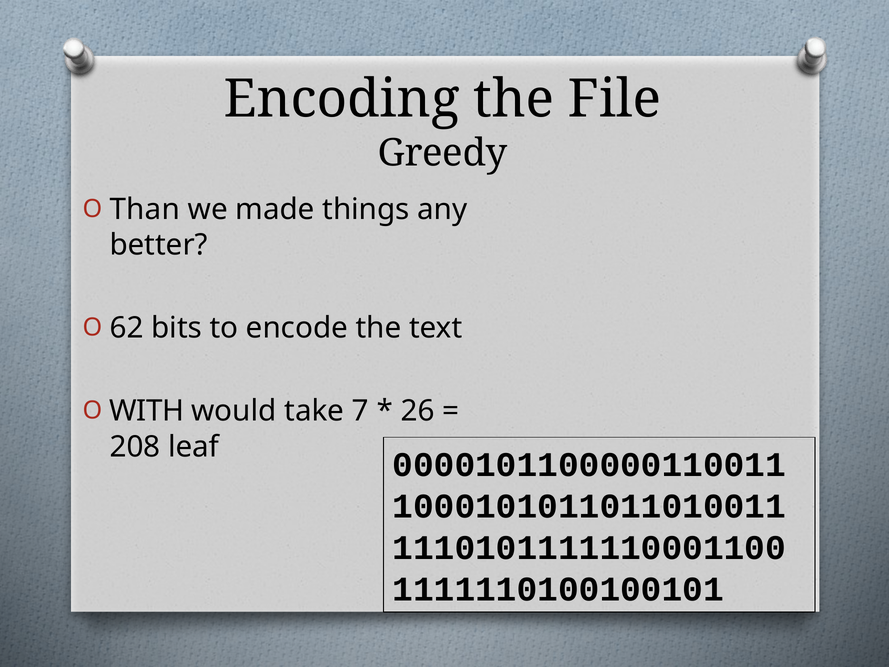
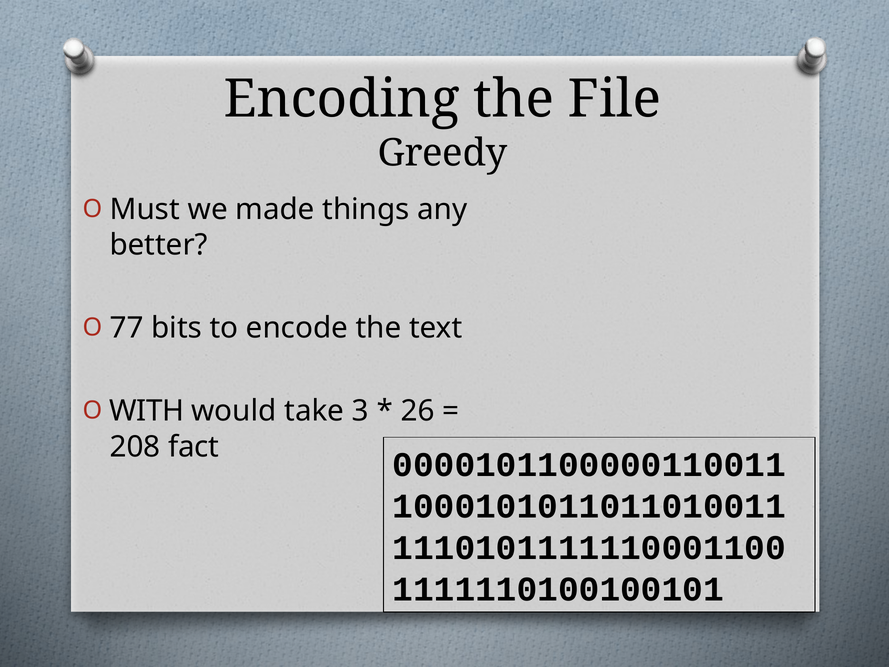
Than: Than -> Must (145, 210)
62: 62 -> 77 (127, 328)
7: 7 -> 3 (360, 411)
leaf: leaf -> fact (194, 447)
